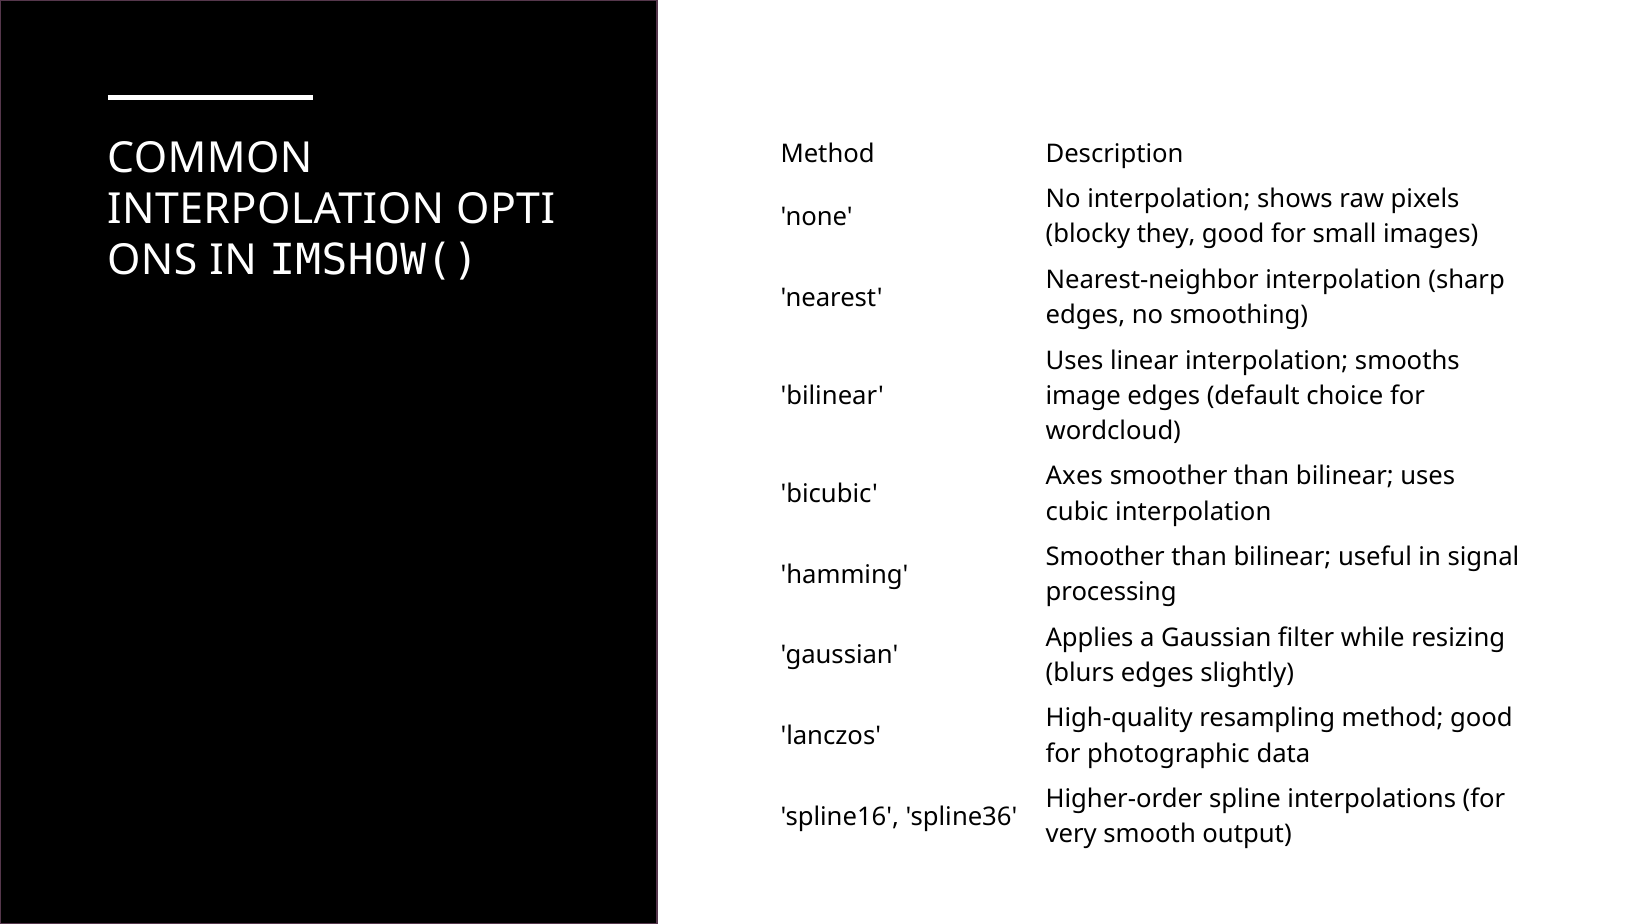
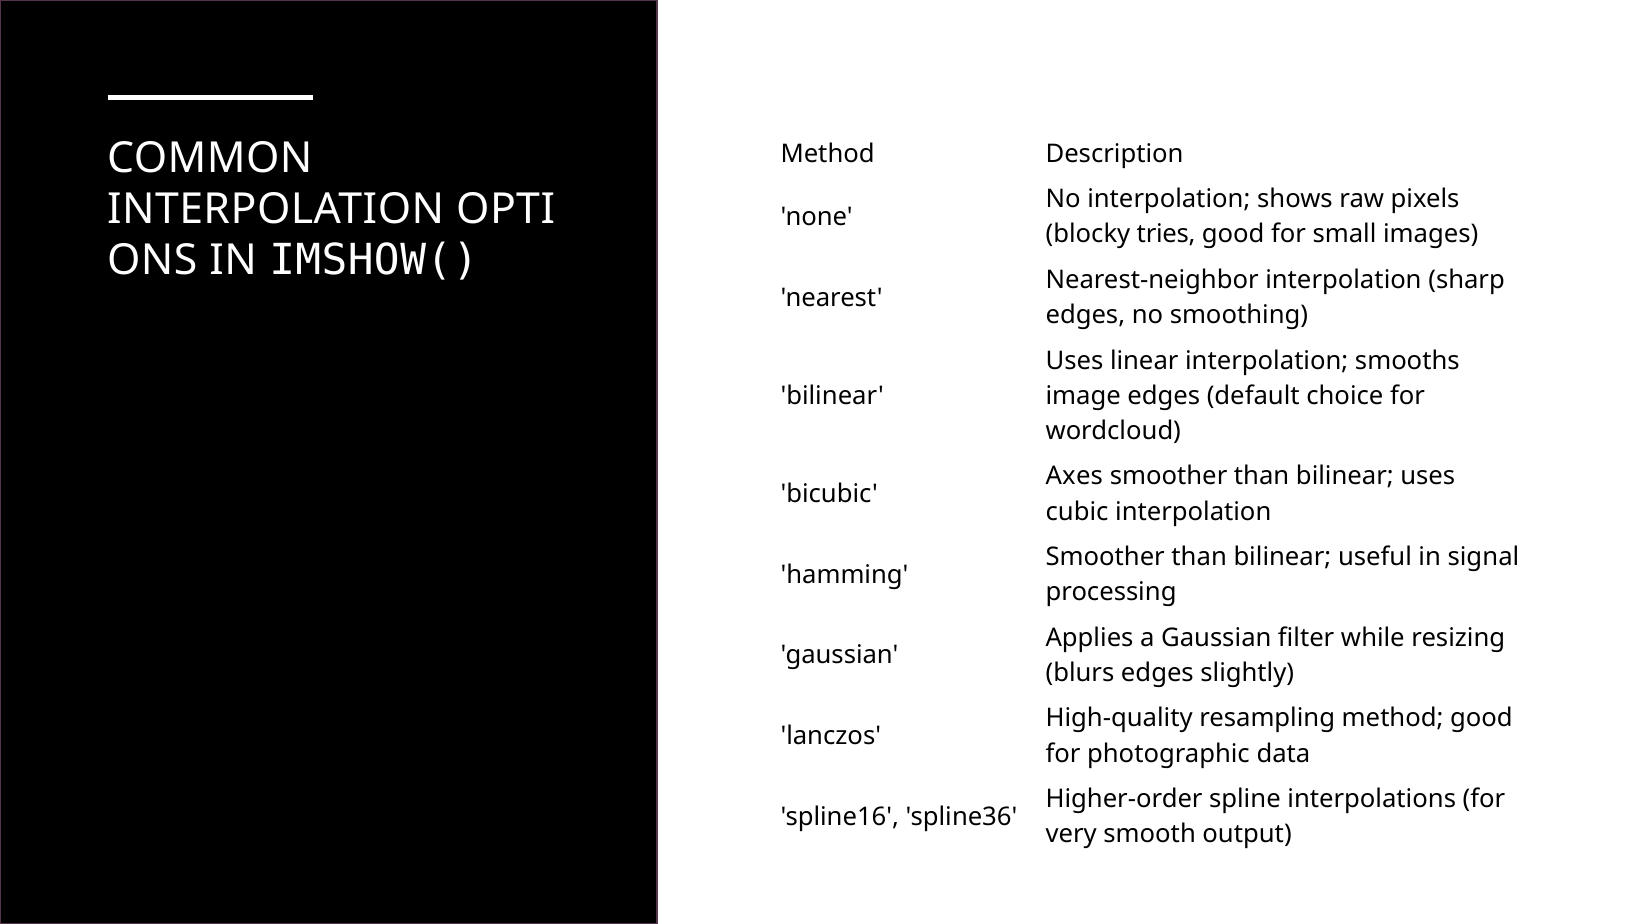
they: they -> tries (1166, 235)
